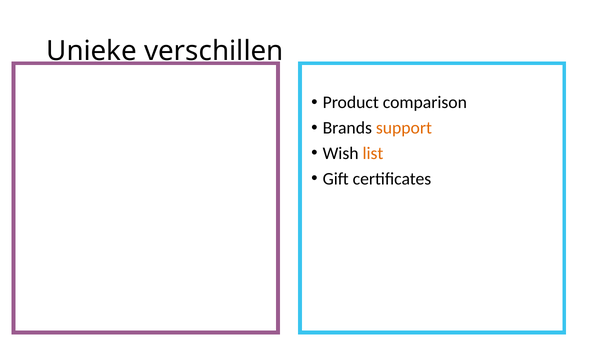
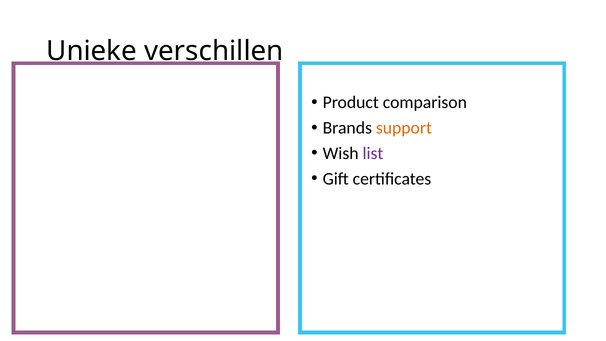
list colour: orange -> purple (373, 153)
